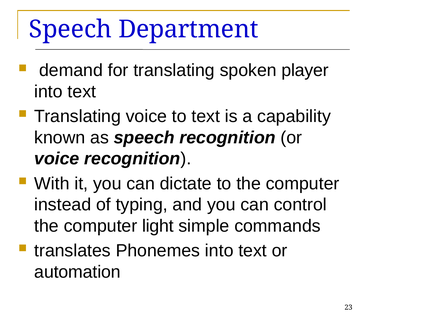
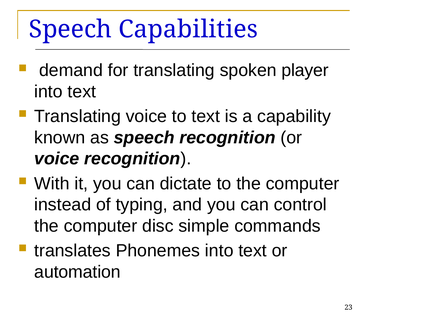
Department: Department -> Capabilities (188, 29)
light: light -> disc (158, 226)
